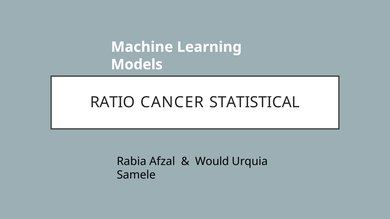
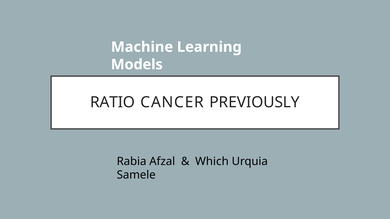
STATISTICAL: STATISTICAL -> PREVIOUSLY (255, 103)
Would: Would -> Which (212, 162)
